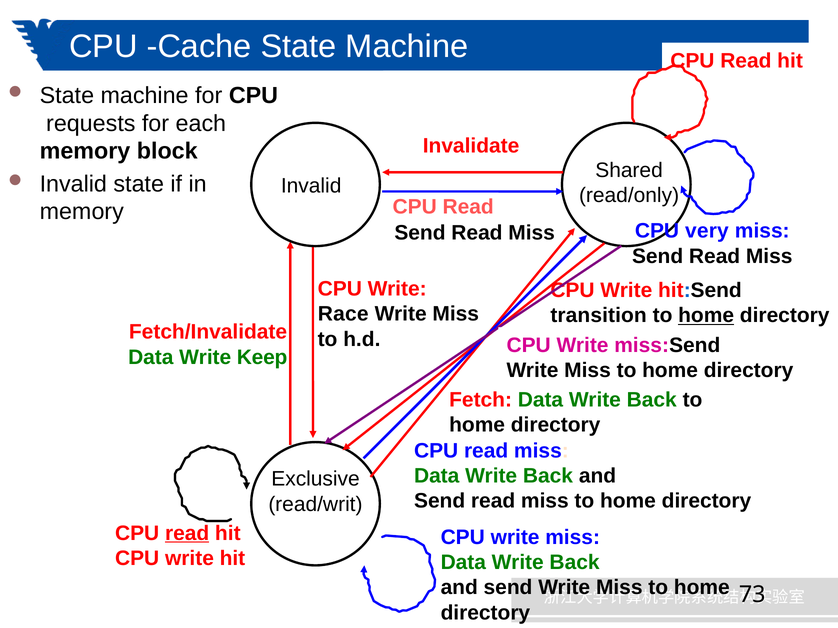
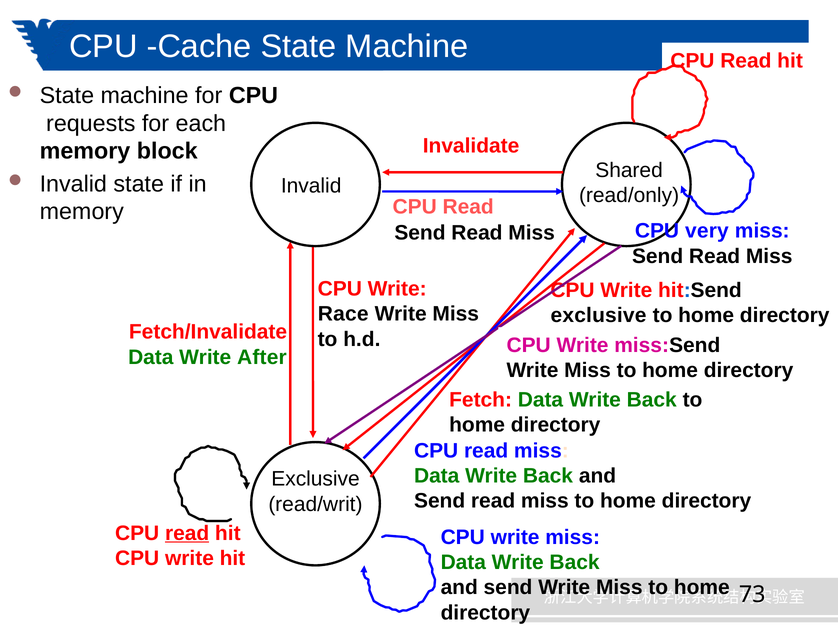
transition: transition -> exclusive (599, 316)
home underline: present -> none (706, 316)
Keep: Keep -> After (262, 357)
